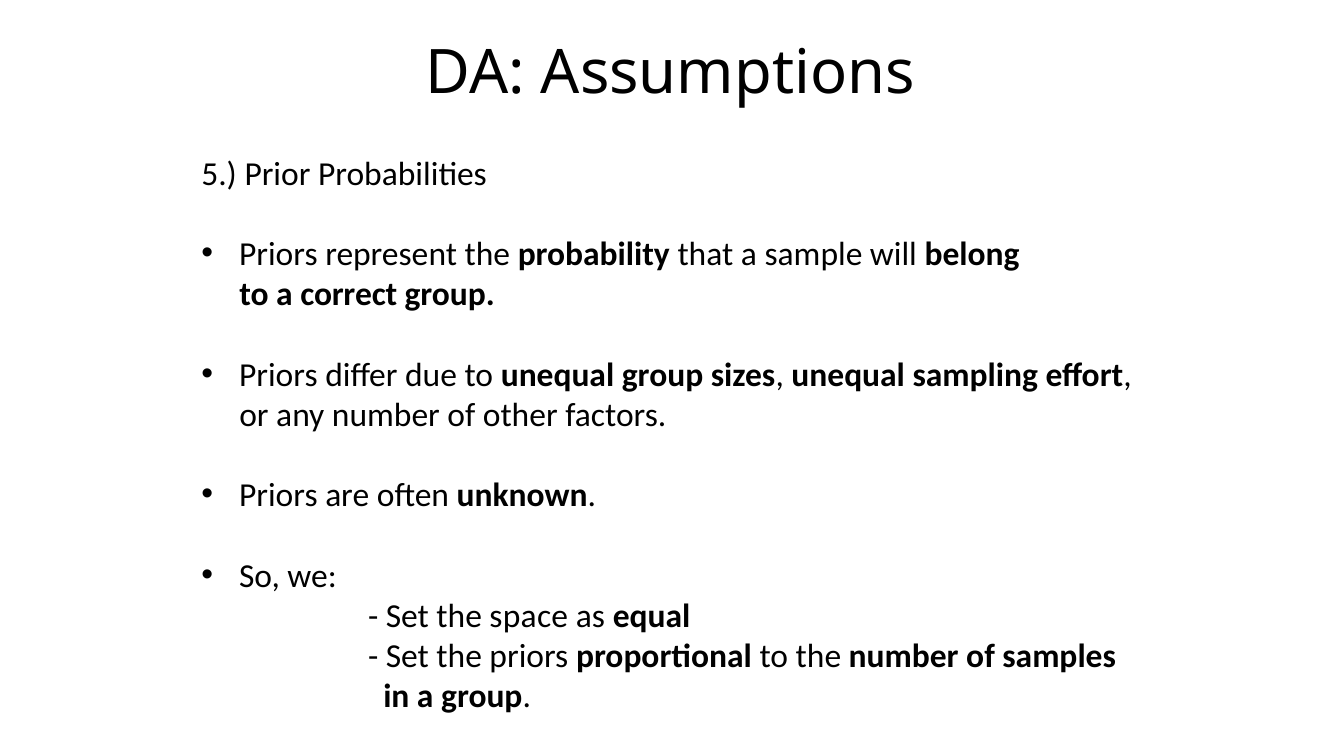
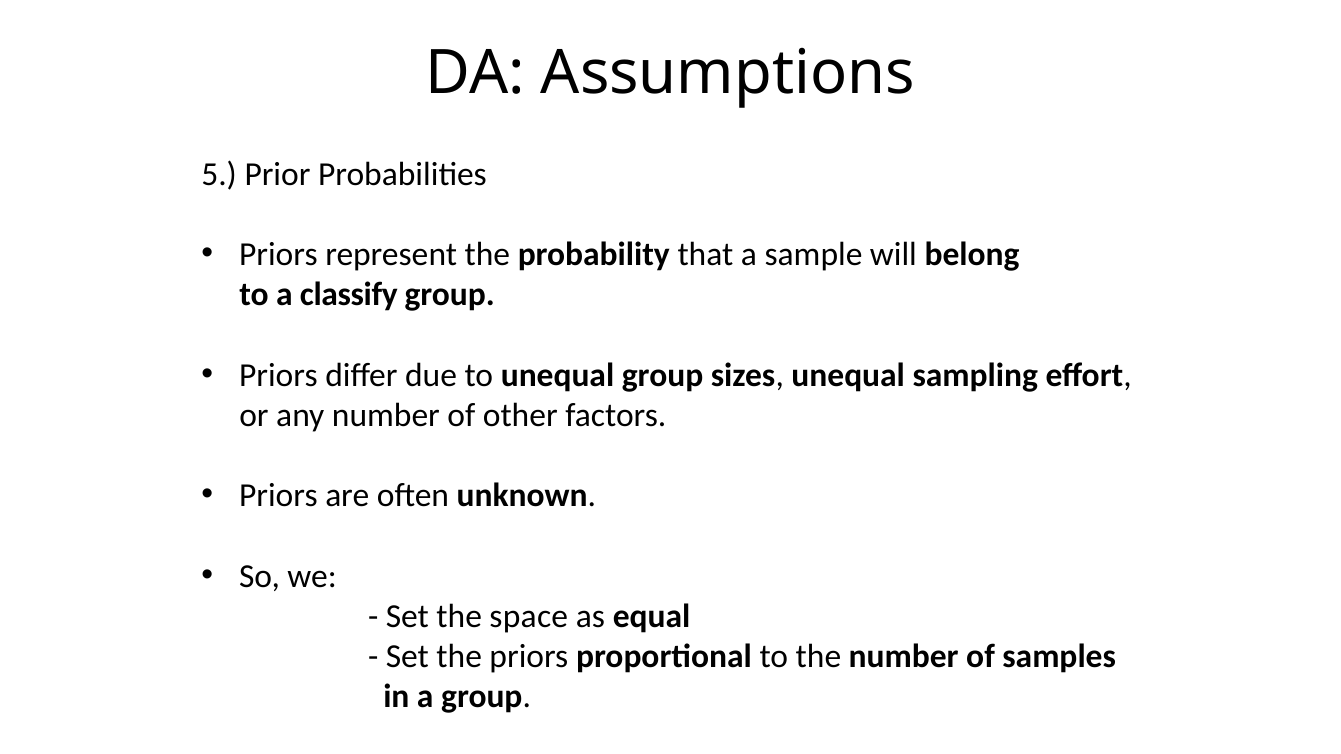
correct: correct -> classify (349, 295)
